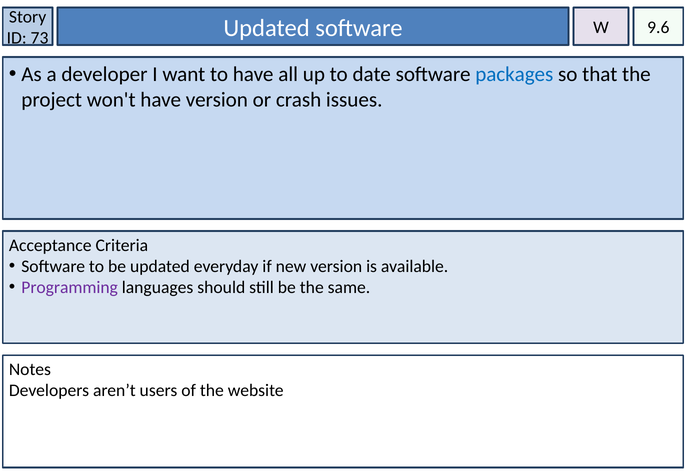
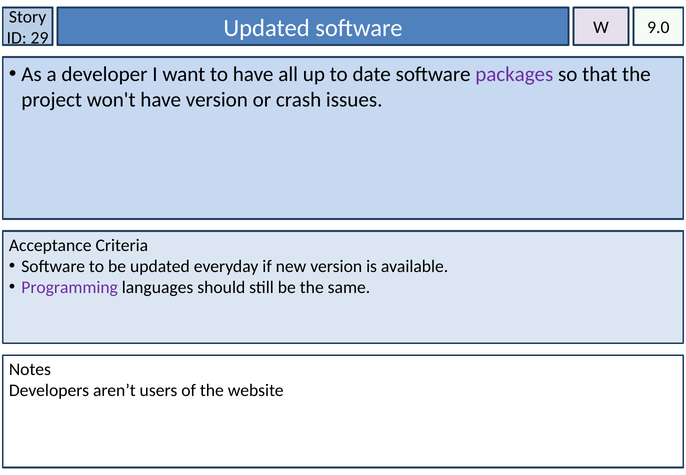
9.6: 9.6 -> 9.0 (658, 27)
73: 73 -> 29 (40, 38)
packages colour: blue -> purple (514, 74)
